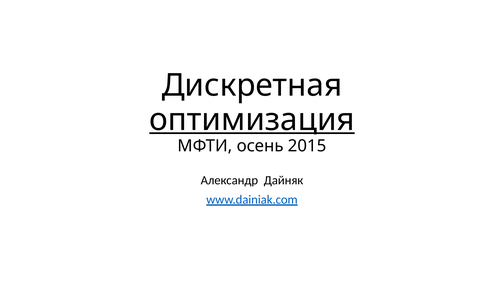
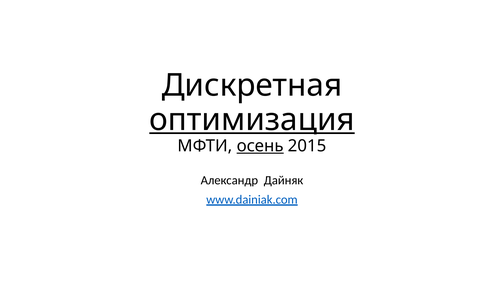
осень underline: none -> present (260, 146)
